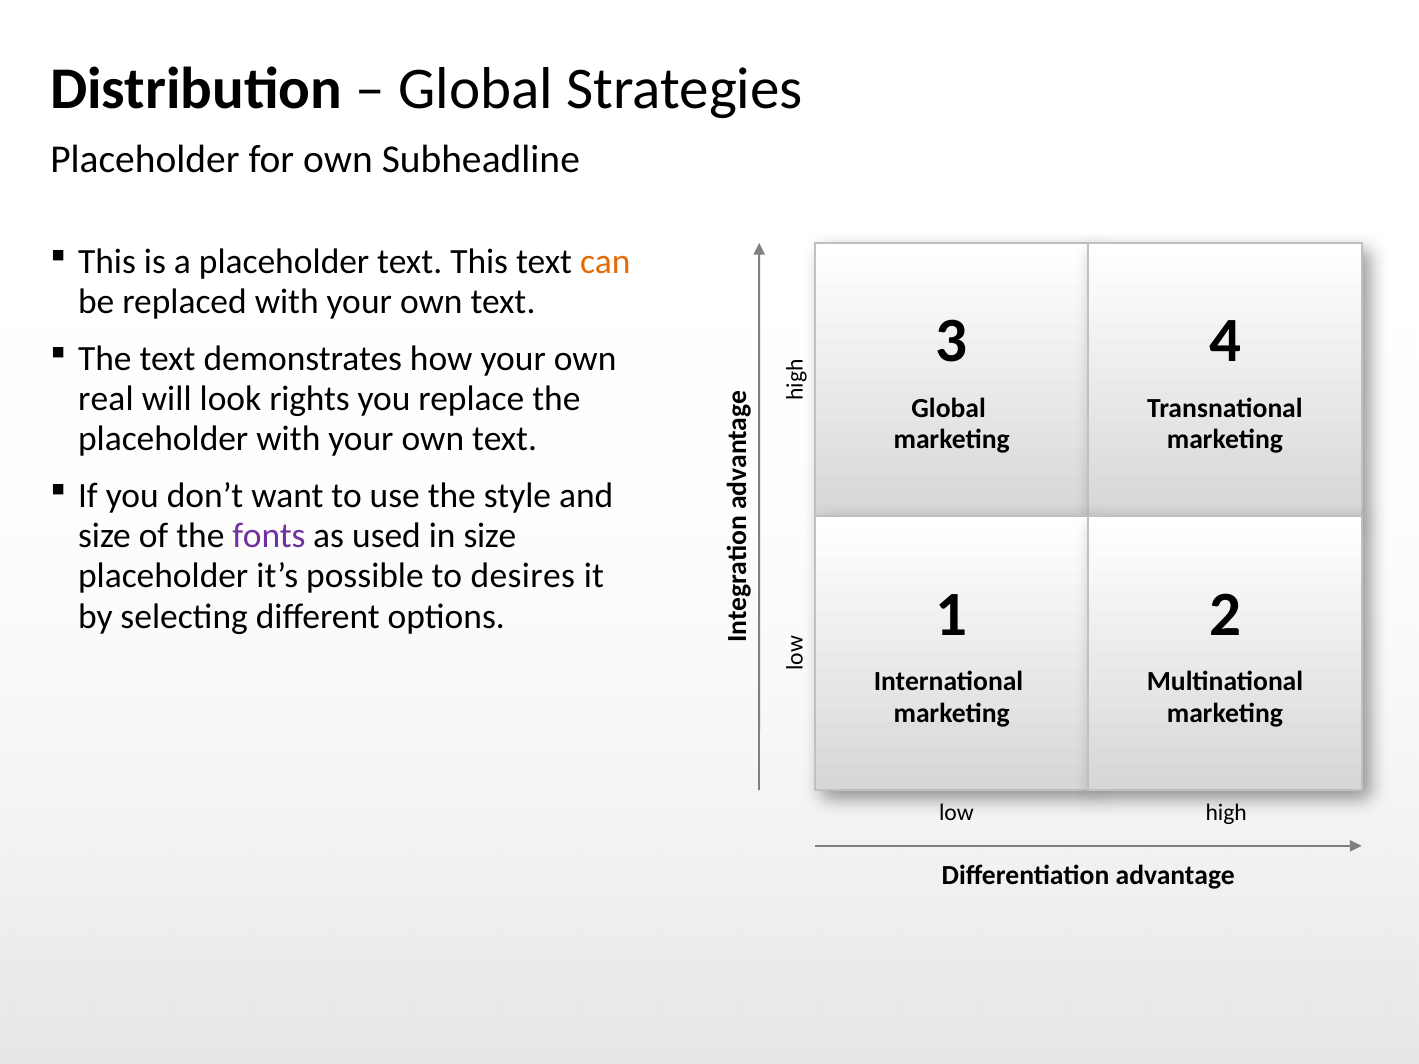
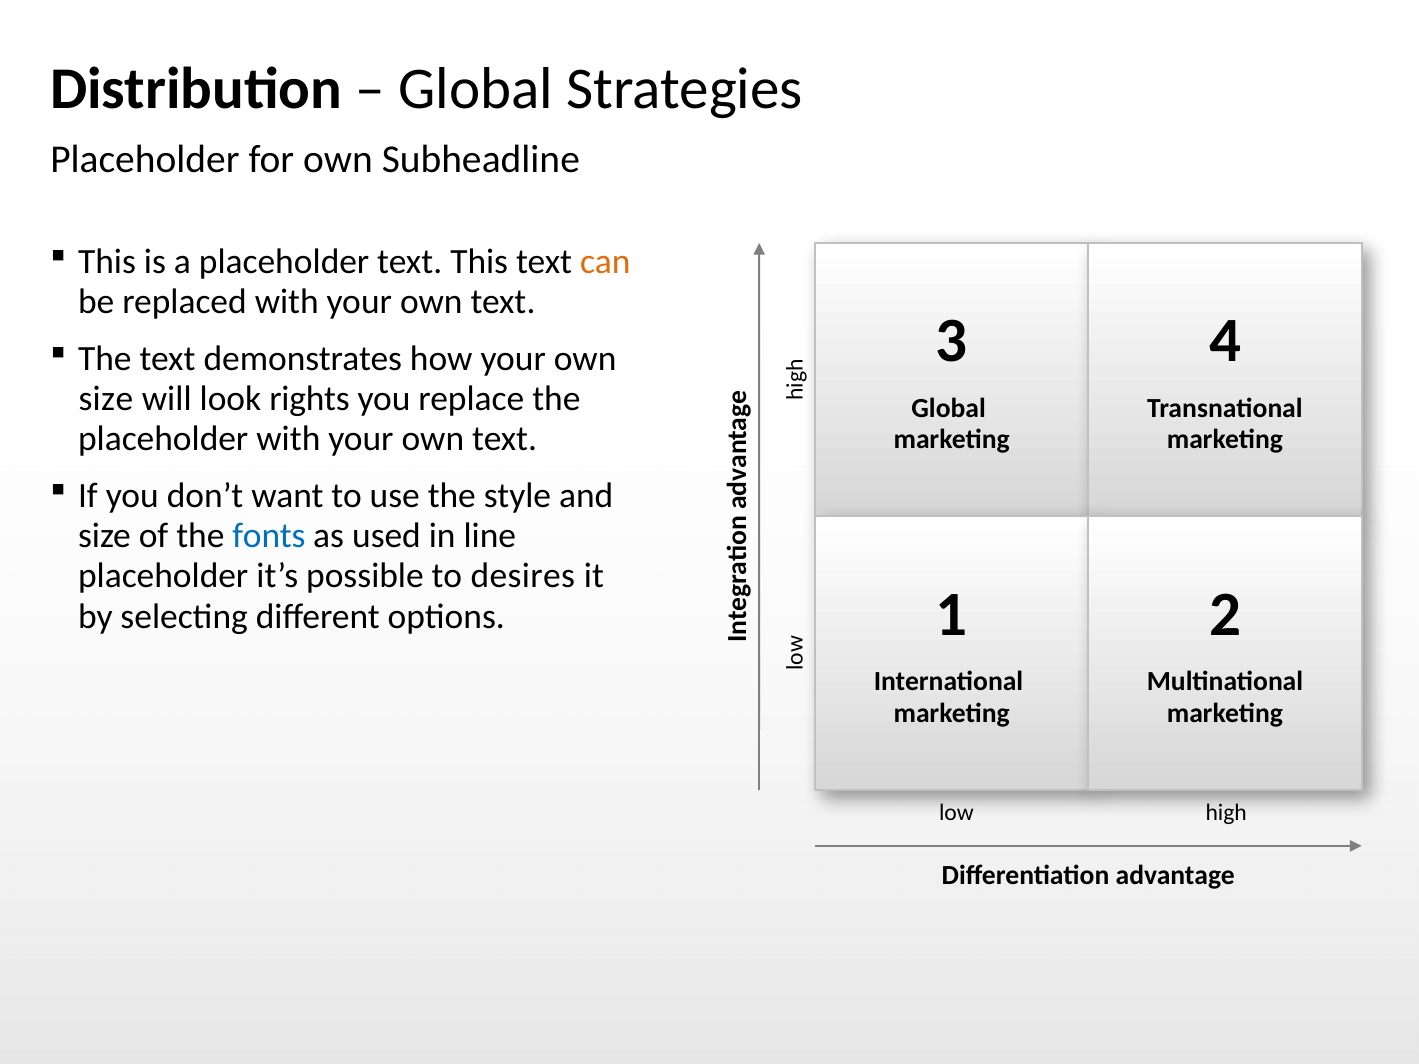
real: real -> size (106, 399)
fonts colour: purple -> blue (269, 536)
in size: size -> line (490, 536)
